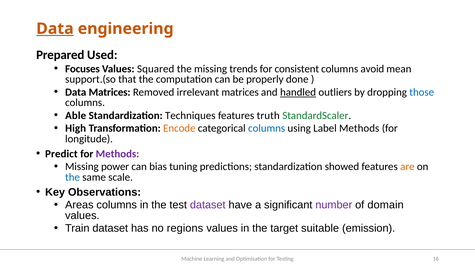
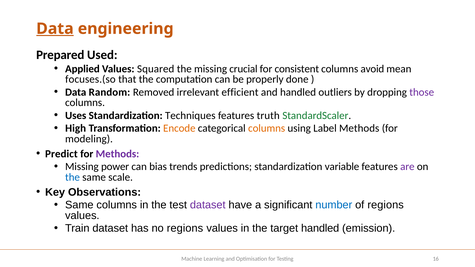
Focuses: Focuses -> Applied (82, 69)
trends: trends -> crucial (243, 69)
support.(so: support.(so -> focuses.(so (90, 79)
Data Matrices: Matrices -> Random (109, 92)
irrelevant matrices: matrices -> efficient (240, 92)
handled underline: present -> none (298, 92)
those colour: blue -> purple (422, 92)
Able: Able -> Uses (76, 116)
columns colour: blue -> orange (267, 128)
longitude: longitude -> modeling (89, 139)
tuning: tuning -> trends (183, 167)
showed: showed -> variable (342, 167)
are colour: orange -> purple (407, 167)
Areas: Areas -> Same (79, 205)
number colour: purple -> blue (334, 205)
of domain: domain -> regions (386, 205)
target suitable: suitable -> handled (320, 229)
